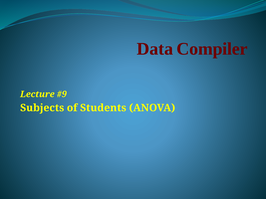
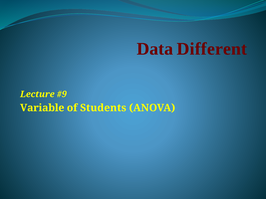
Compiler: Compiler -> Different (212, 49)
Subjects: Subjects -> Variable (42, 108)
